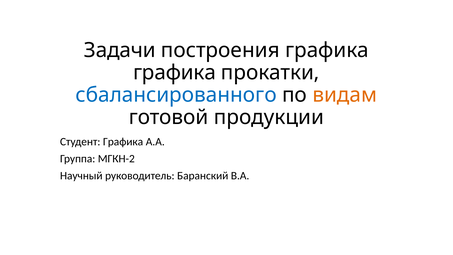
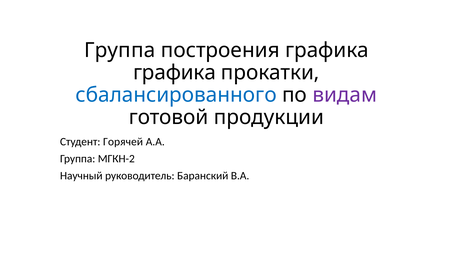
Задачи: Задачи -> Группа (120, 50)
видам colour: orange -> purple (345, 95)
Студент Графика: Графика -> Горячей (123, 142)
